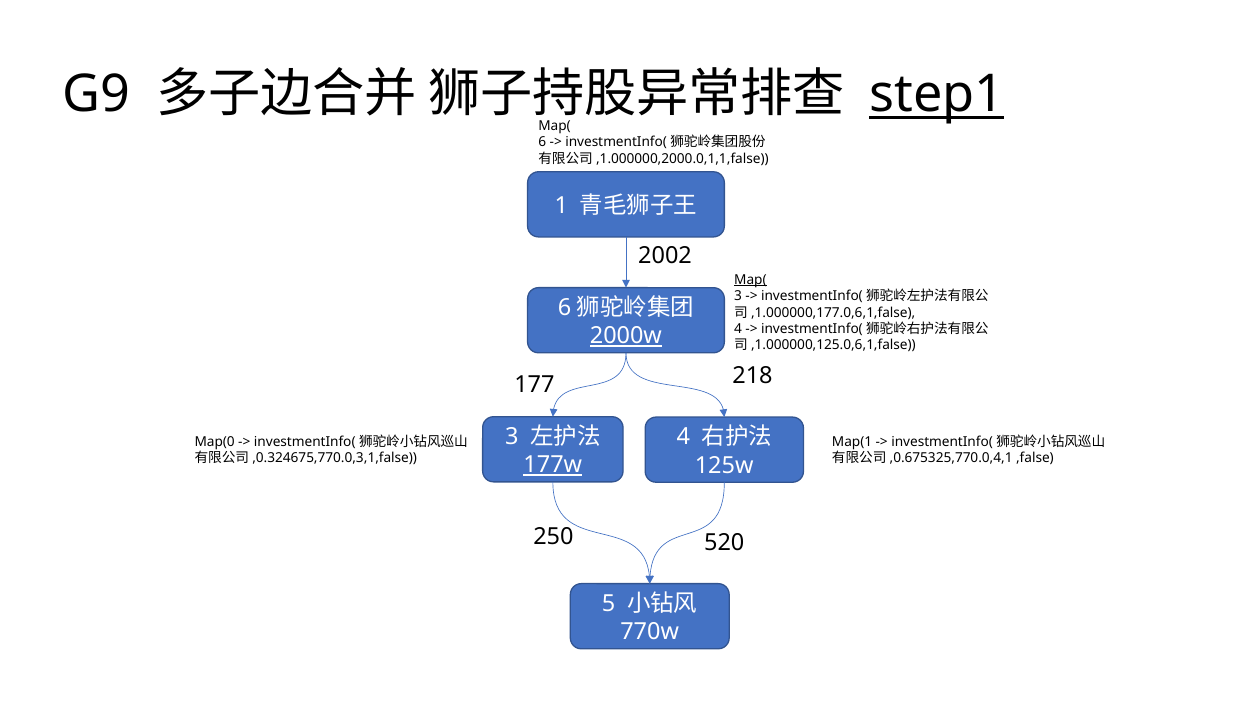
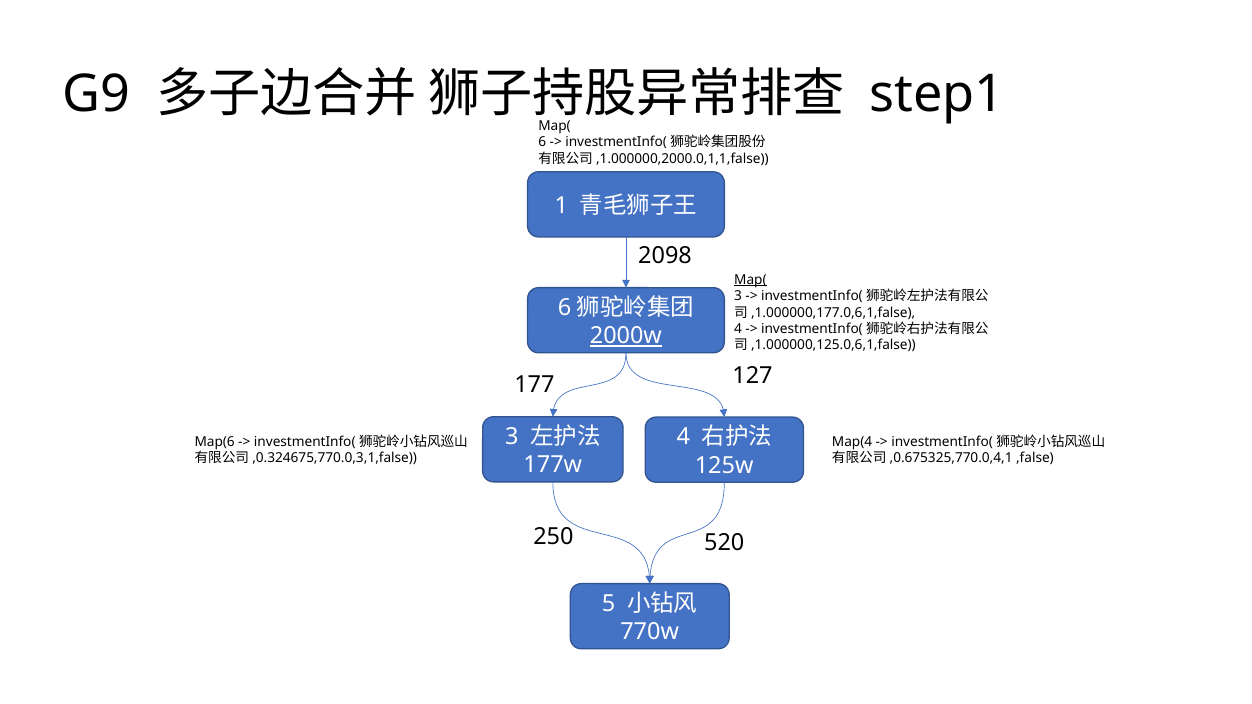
step1 underline: present -> none (937, 95)
2002: 2002 -> 2098 (665, 255)
218: 218 -> 127 (753, 376)
Map(0: Map(0 -> Map(6 (215, 442)
Map(1: Map(1 -> Map(4 (852, 442)
177w underline: present -> none (553, 465)
